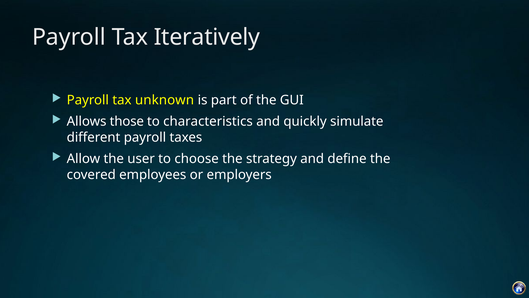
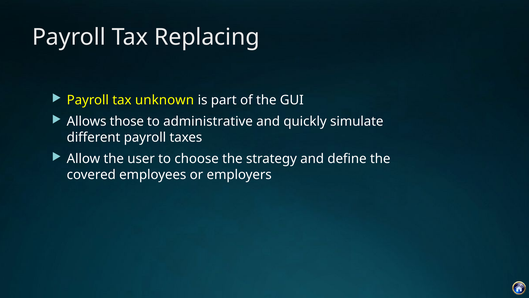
Iteratively: Iteratively -> Replacing (207, 37)
characteristics: characteristics -> administrative (208, 121)
